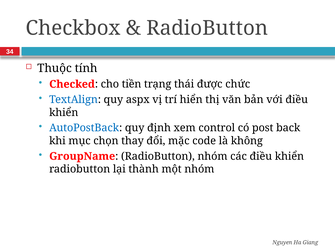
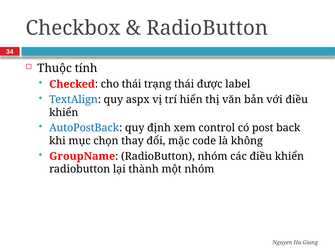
cho tiền: tiền -> thái (132, 84)
chức: chức -> label (238, 84)
